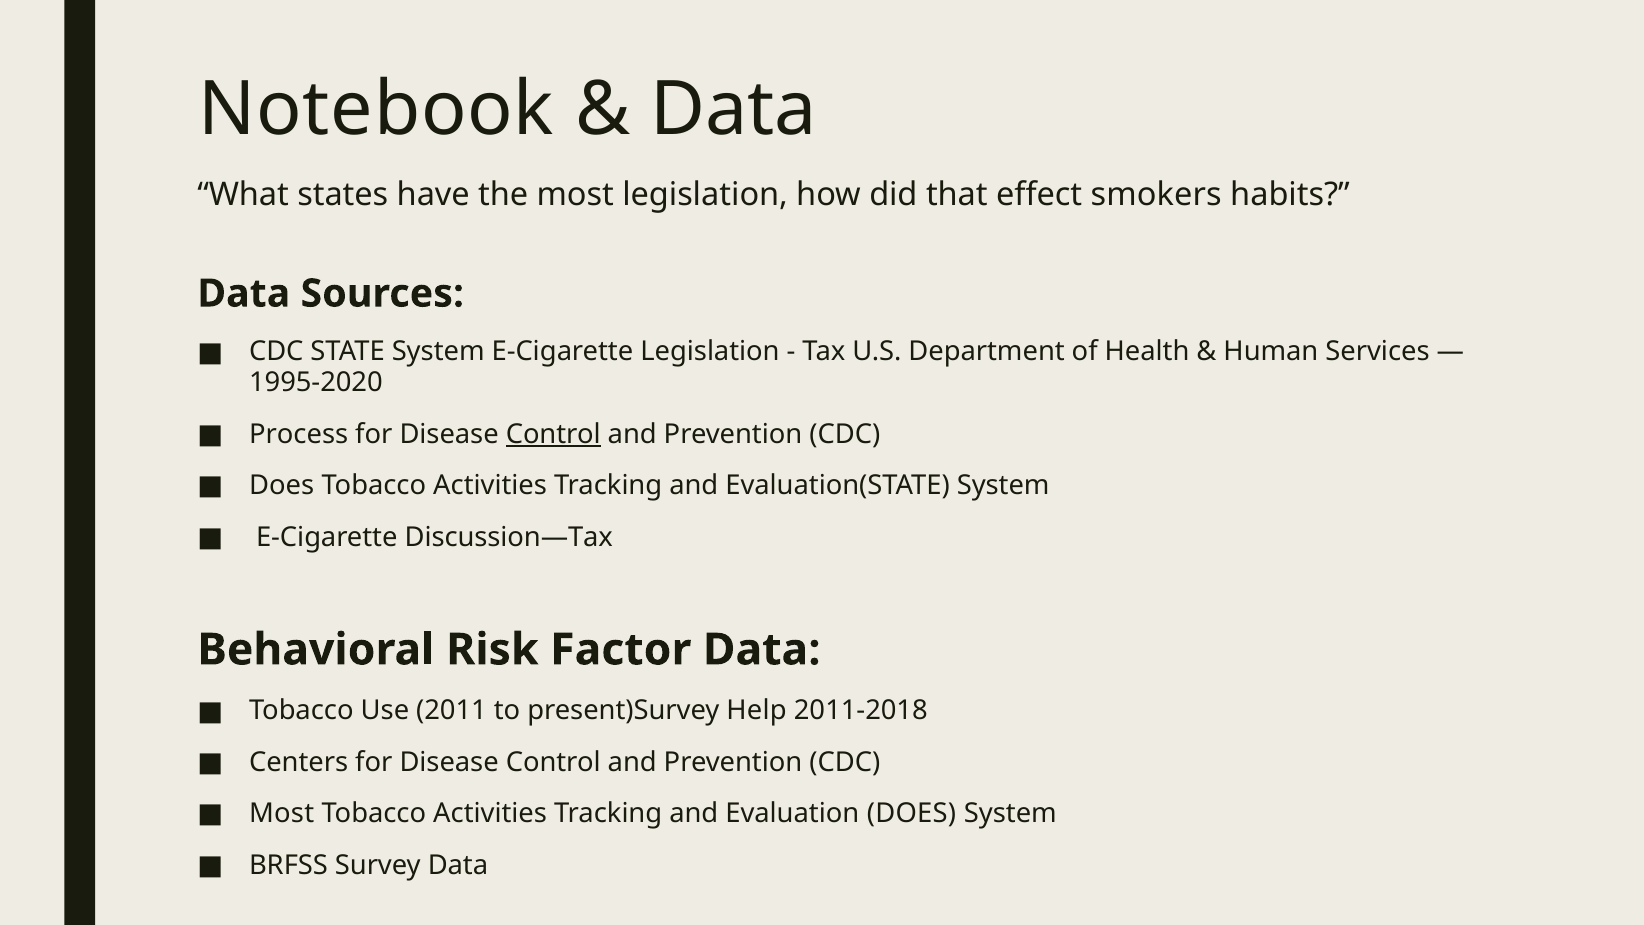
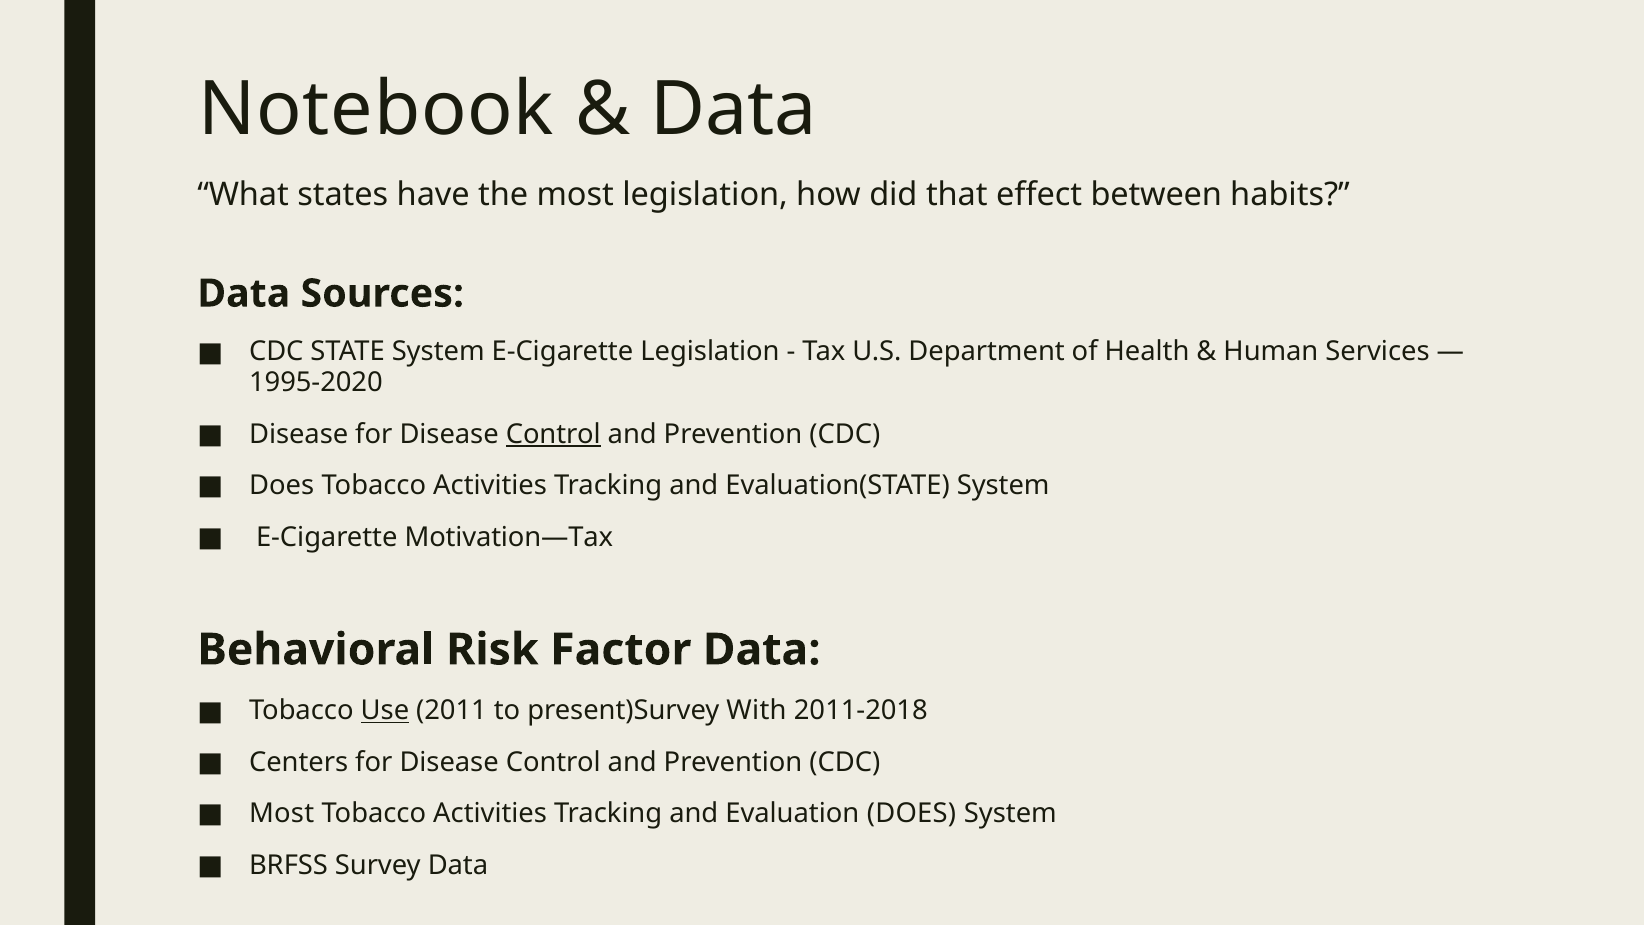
smokers: smokers -> between (1156, 194)
Process: Process -> Disease (299, 434)
Discussion—Tax: Discussion—Tax -> Motivation—Tax (509, 537)
Use underline: none -> present (385, 711)
Help: Help -> With (757, 711)
